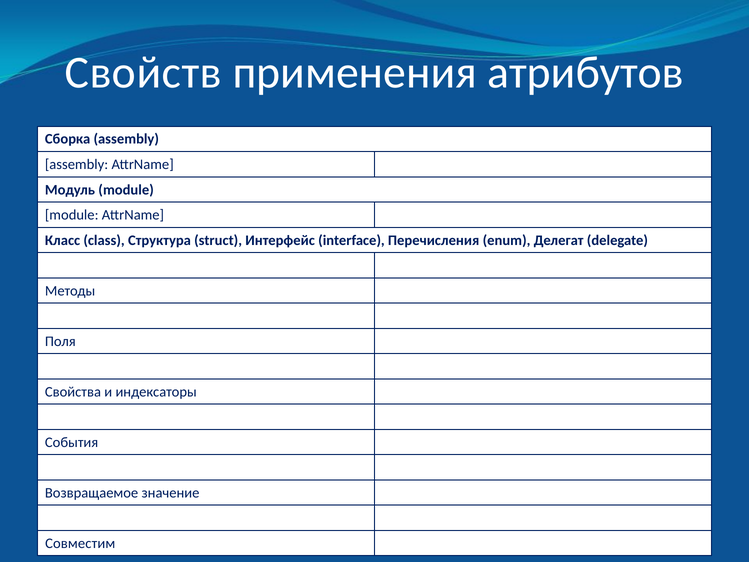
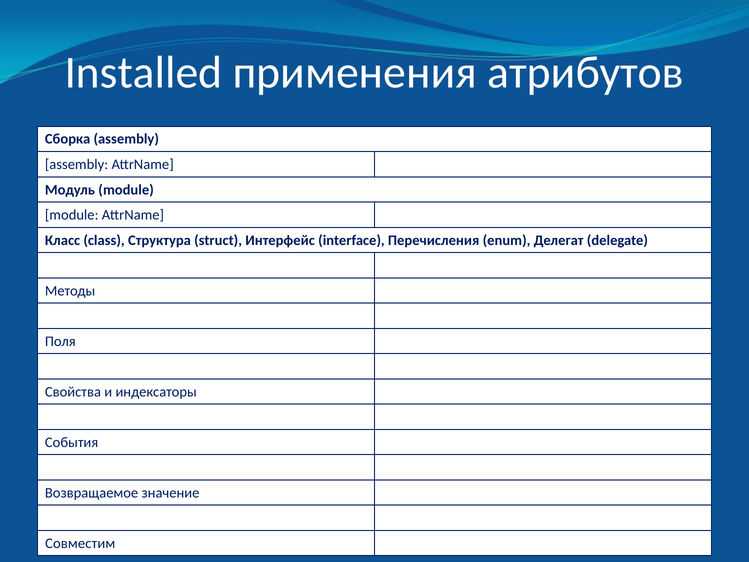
Свойств: Свойств -> Installed (143, 73)
